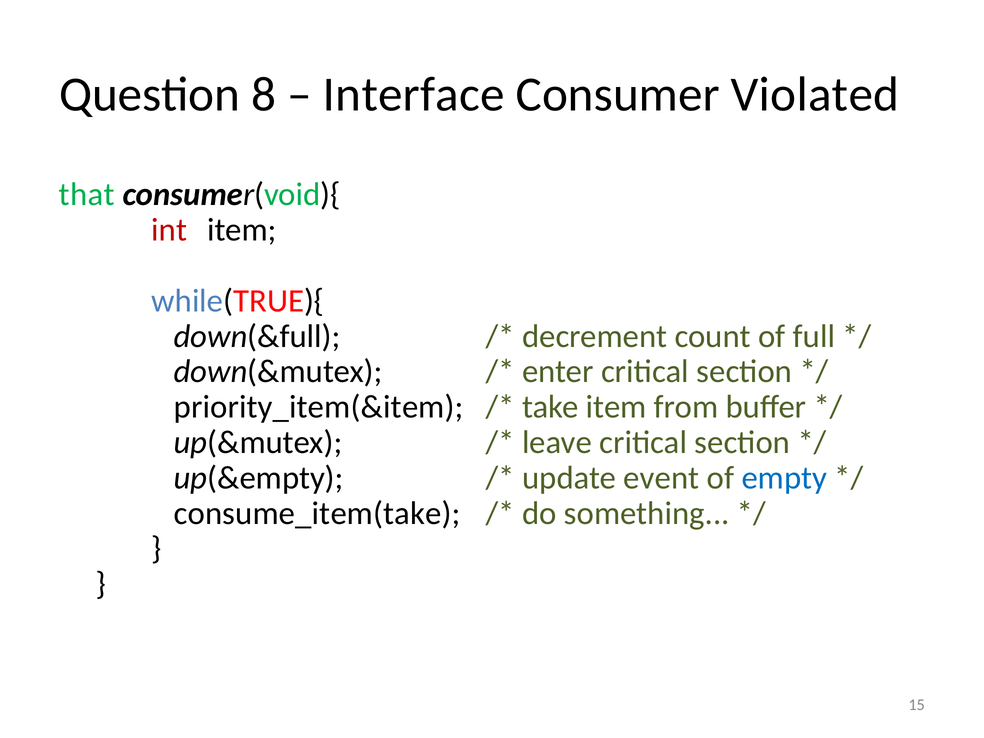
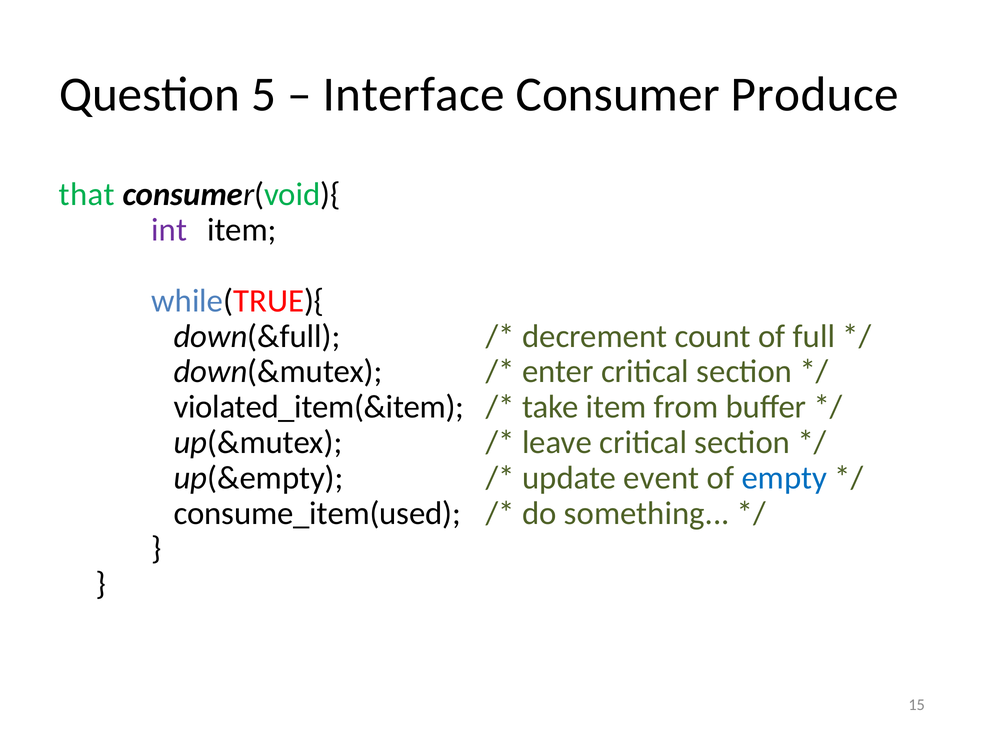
8: 8 -> 5 (264, 94)
Violated: Violated -> Produce (815, 94)
int colour: red -> purple (169, 230)
priority_item(&item: priority_item(&item -> violated_item(&item (319, 407)
consume_item(take: consume_item(take -> consume_item(used (317, 513)
